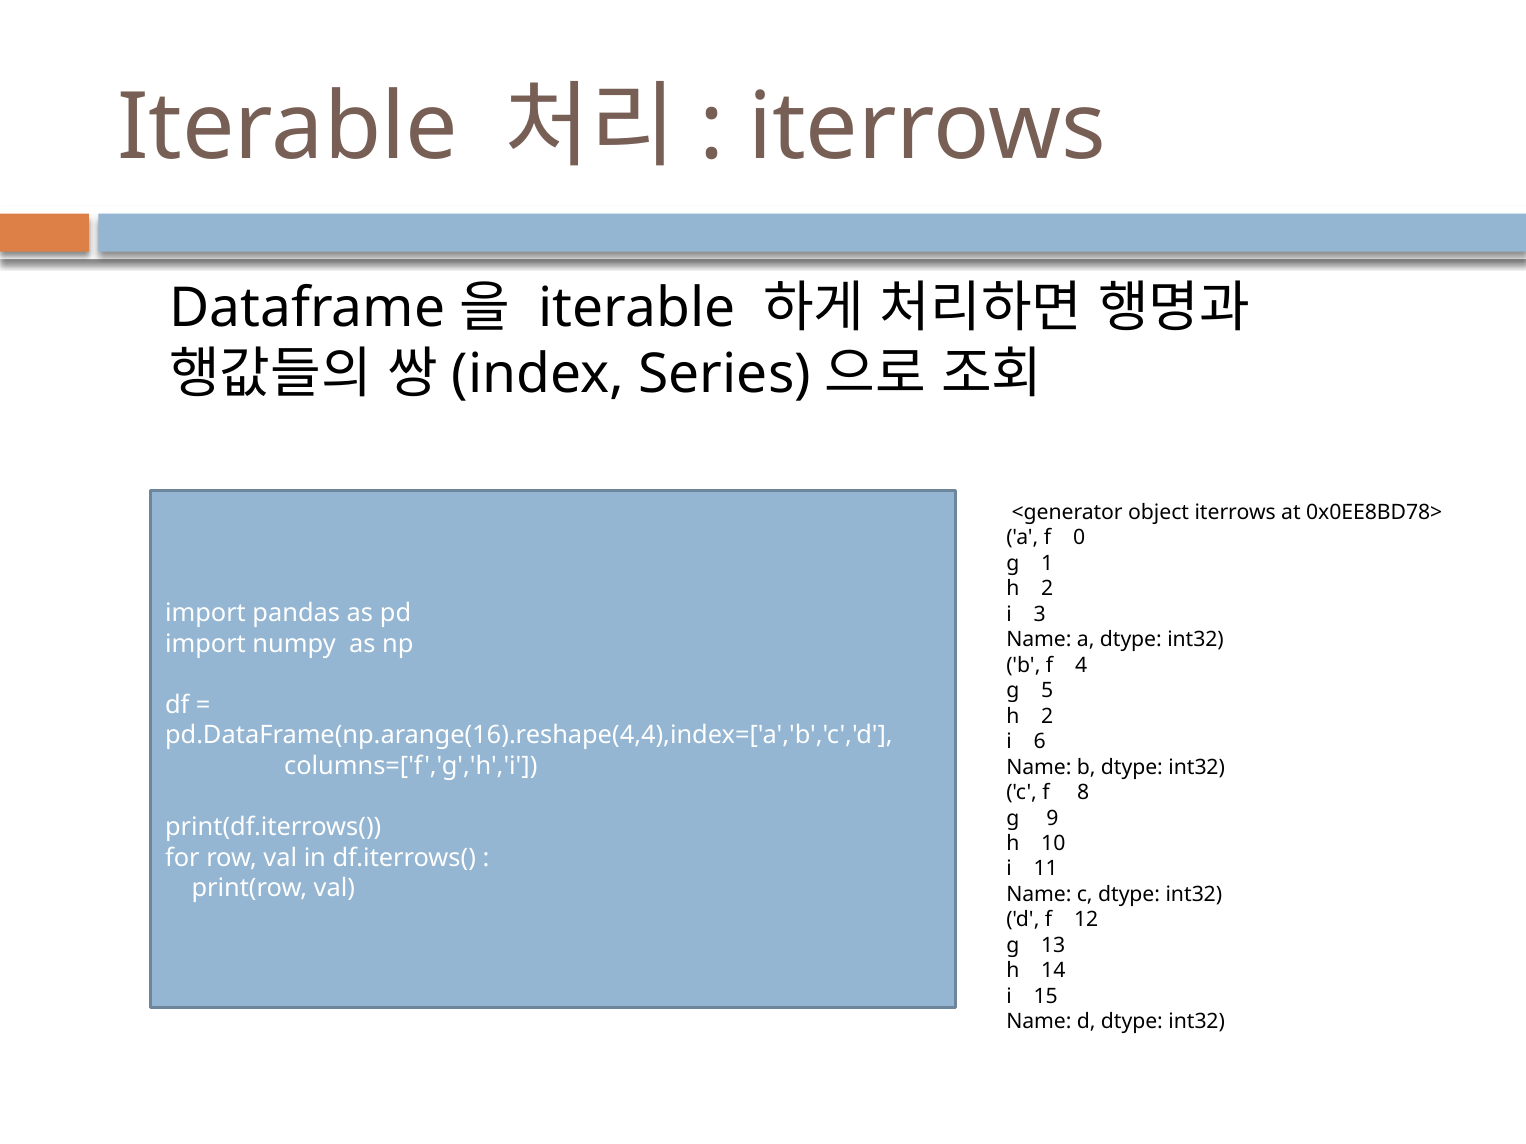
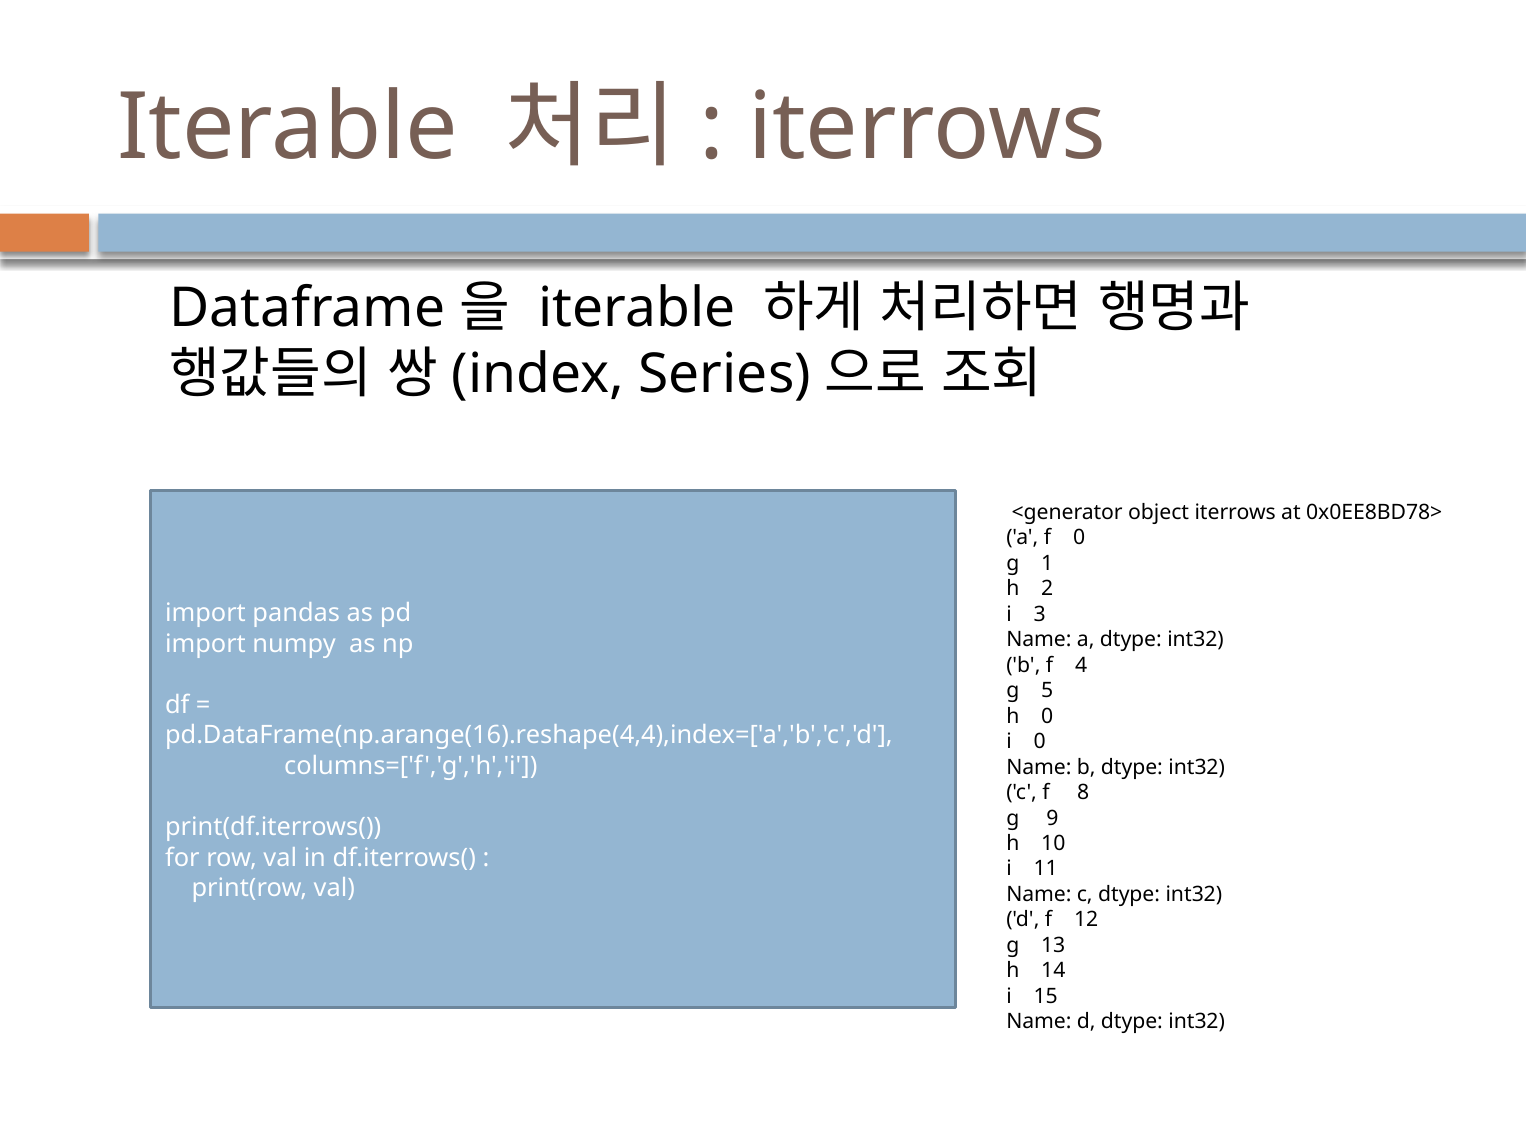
2: 2 -> 0 (1047, 717)
i 6: 6 -> 0 (1040, 742)
